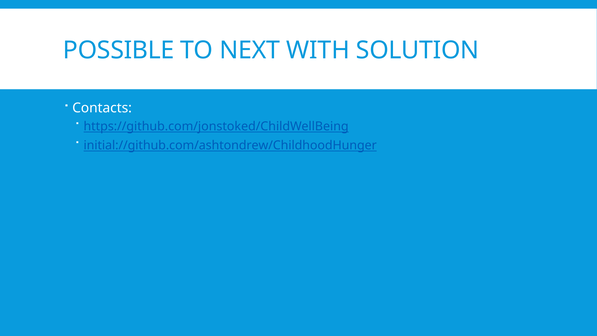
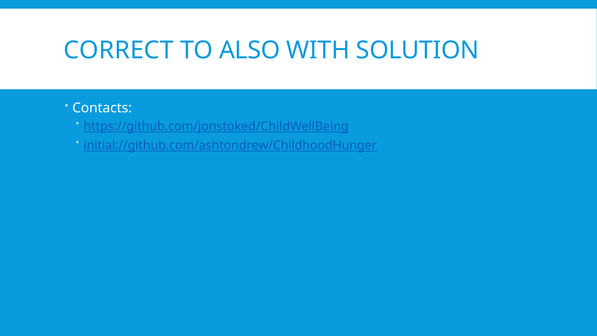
POSSIBLE: POSSIBLE -> CORRECT (119, 50)
NEXT: NEXT -> ALSO (250, 50)
